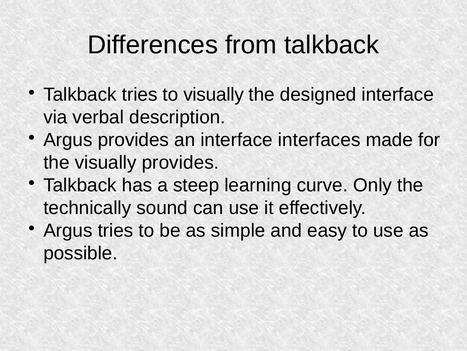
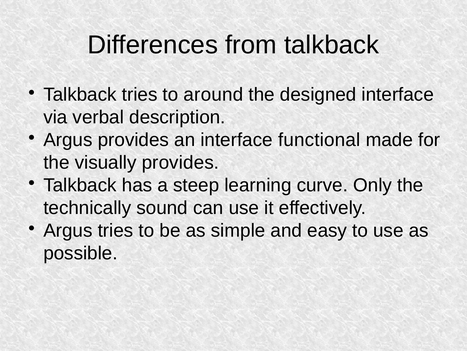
to visually: visually -> around (213, 95)
interfaces: interfaces -> functional (319, 140)
